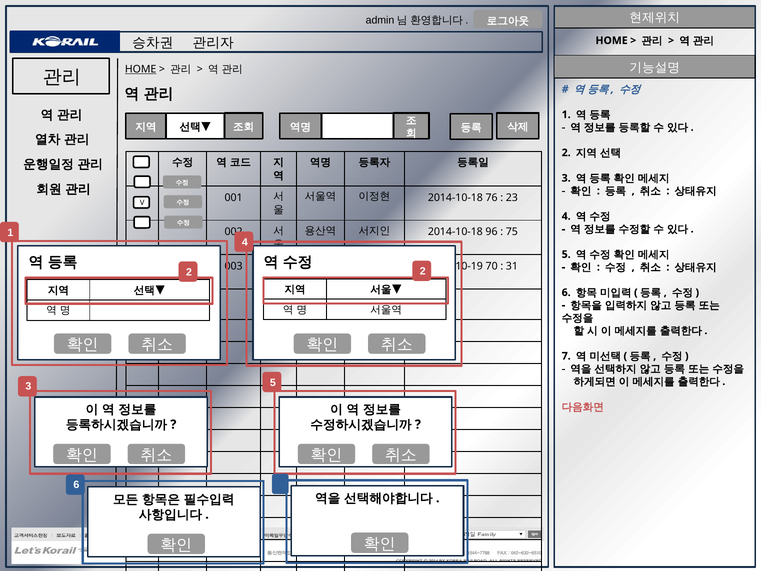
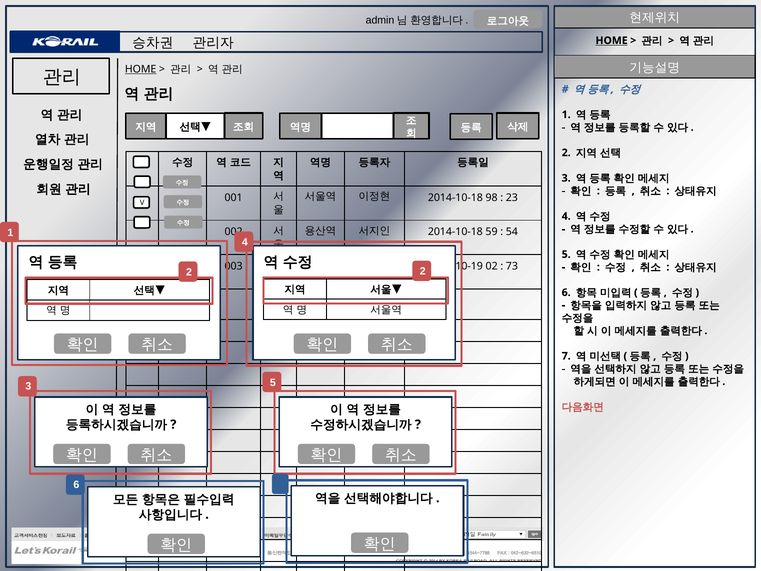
HOME underline: none -> present (612, 41)
76: 76 -> 98 (492, 197)
96: 96 -> 59 (492, 232)
75: 75 -> 54 (512, 232)
70: 70 -> 02 (492, 266)
31: 31 -> 73 (512, 266)
